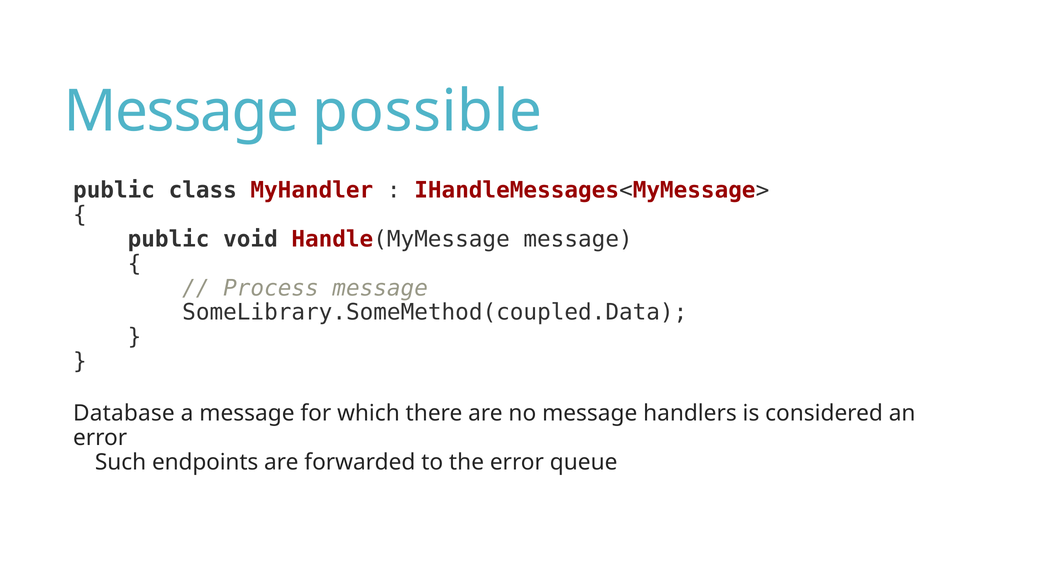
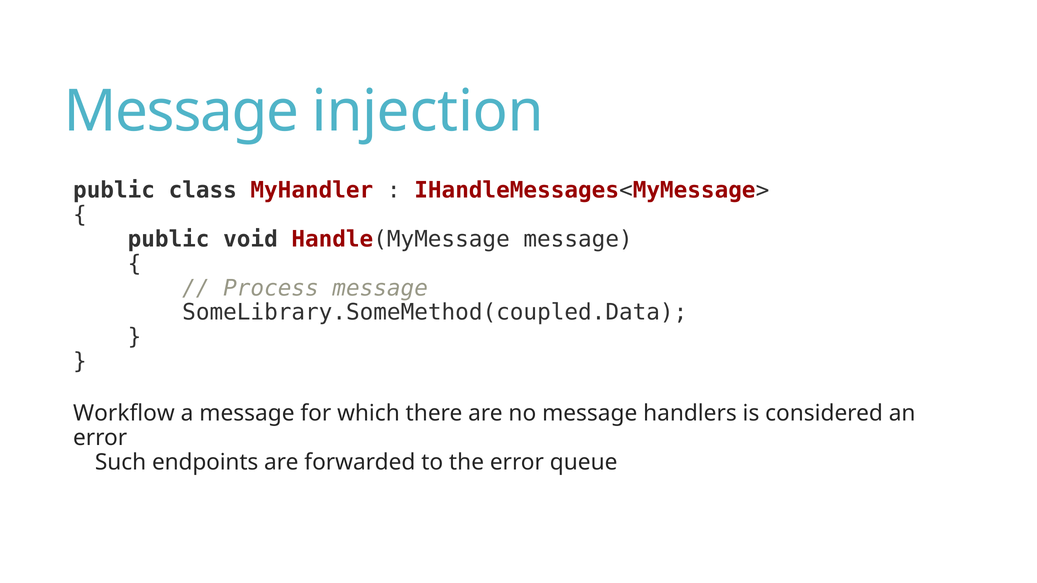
possible: possible -> injection (428, 112)
Database: Database -> Workflow (124, 413)
